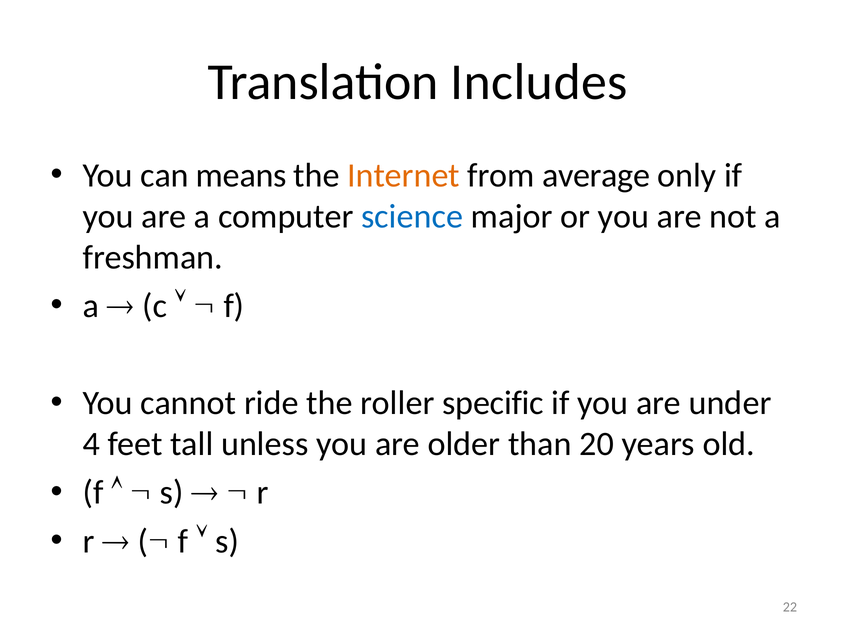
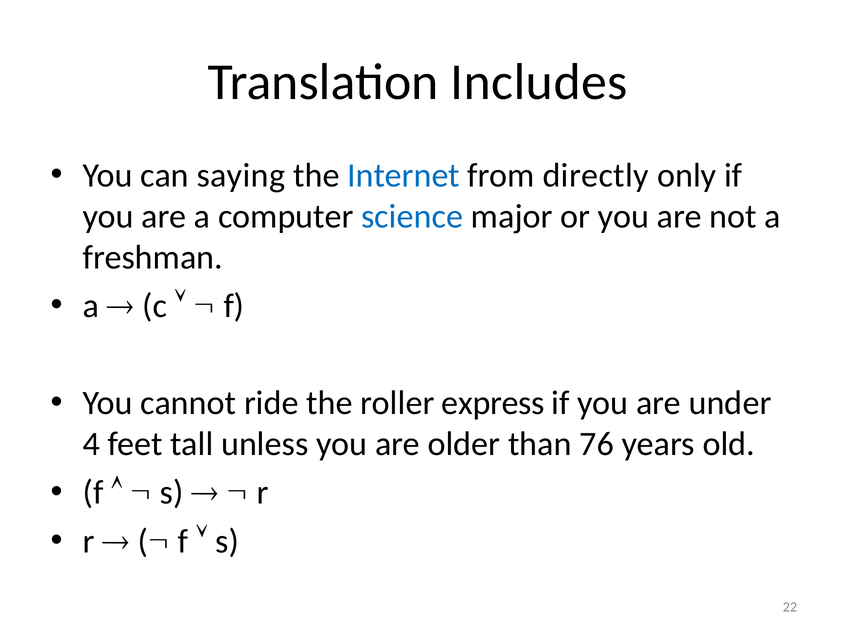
means: means -> saying (241, 176)
Internet colour: orange -> blue (404, 176)
average: average -> directly (596, 176)
specific: specific -> express (493, 403)
20: 20 -> 76 (597, 444)
